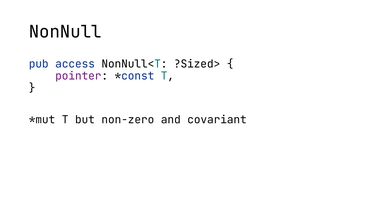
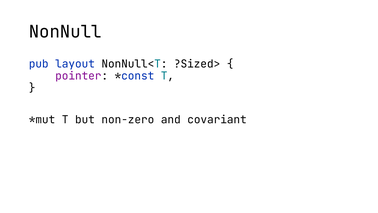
access: access -> layout (75, 64)
